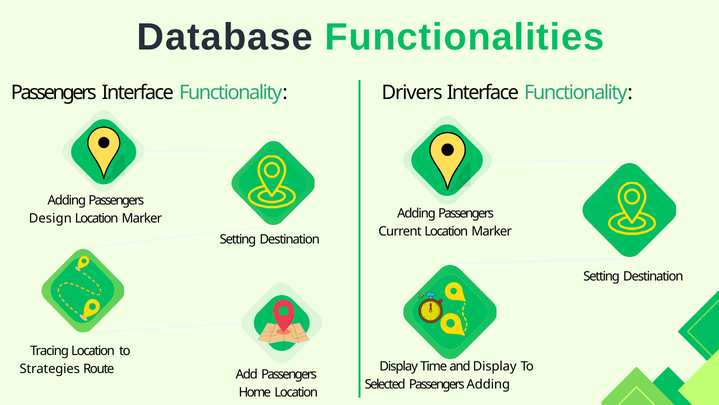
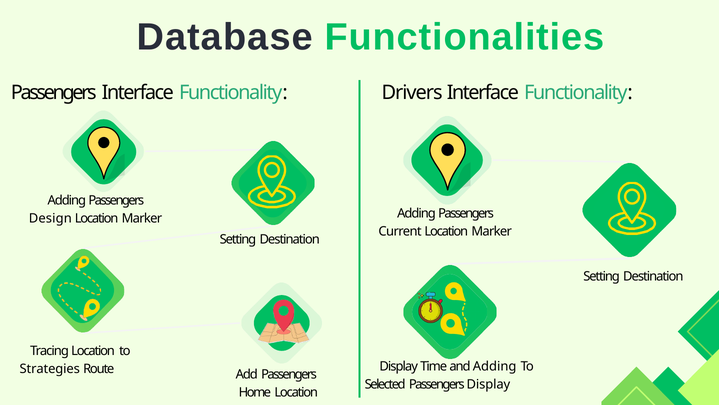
and Display: Display -> Adding (495, 366)
Passengers Adding: Adding -> Display (488, 384)
